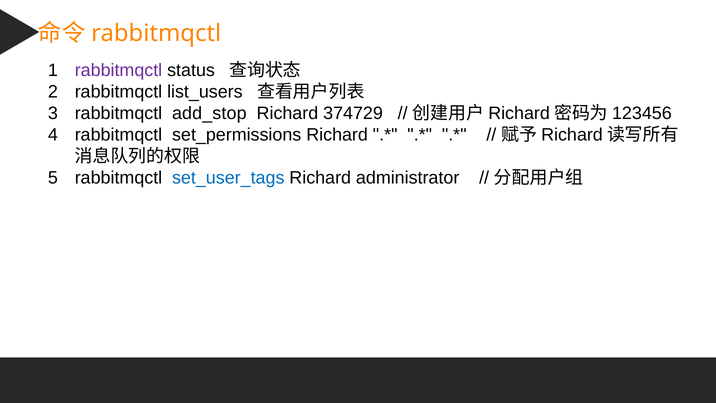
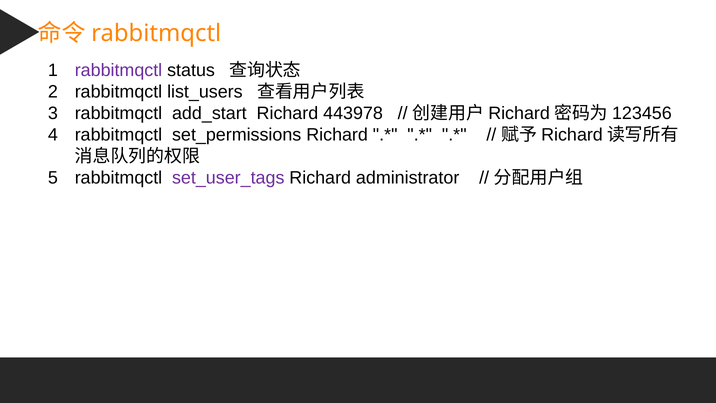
add_stop: add_stop -> add_start (209, 113)
374729: 374729 -> 443978 (353, 113)
set_user_tags colour: blue -> purple (228, 178)
